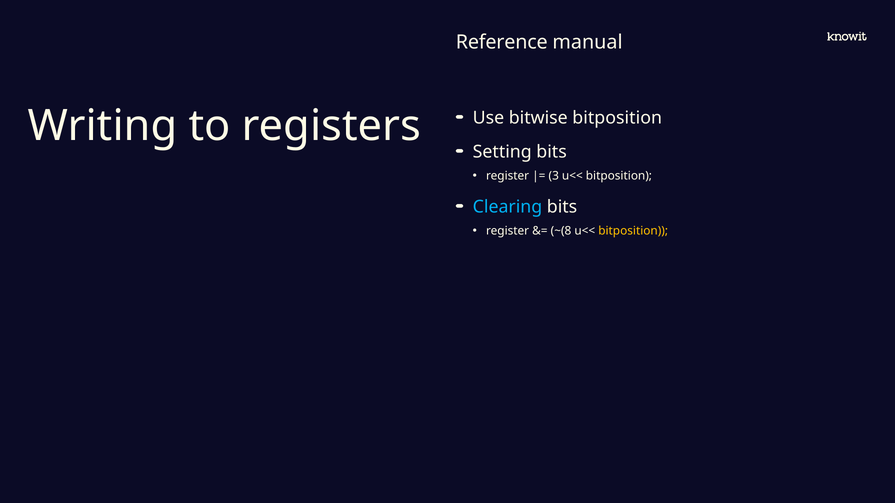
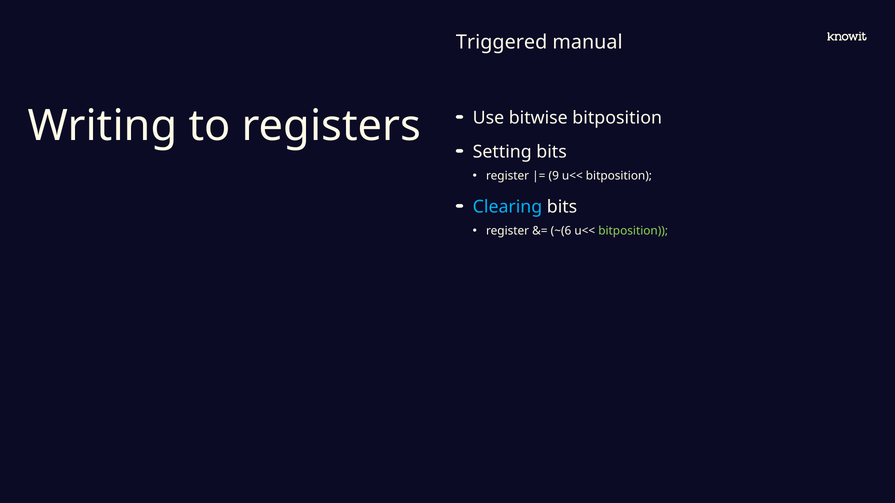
Reference: Reference -> Triggered (502, 42)
3: 3 -> 9 (554, 176)
~(8: ~(8 -> ~(6 (561, 231)
bitposition colour: yellow -> light green (633, 231)
